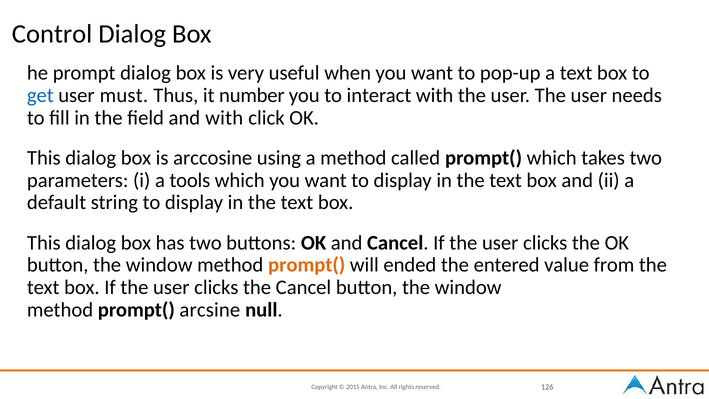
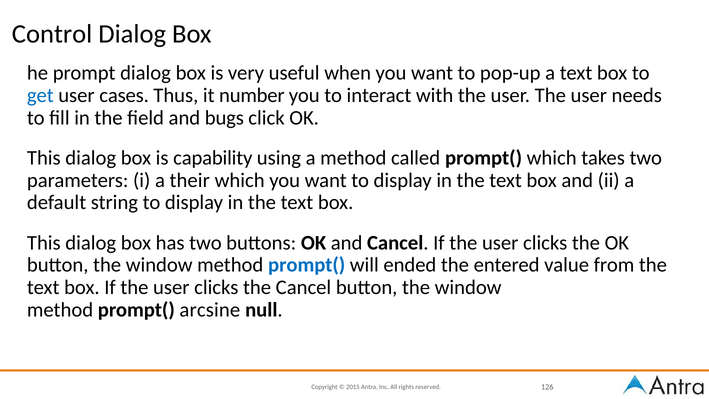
must: must -> cases (124, 95)
and with: with -> bugs (224, 118)
arccosine: arccosine -> capability (213, 158)
tools: tools -> their (190, 180)
prompt( colour: orange -> blue (307, 265)
